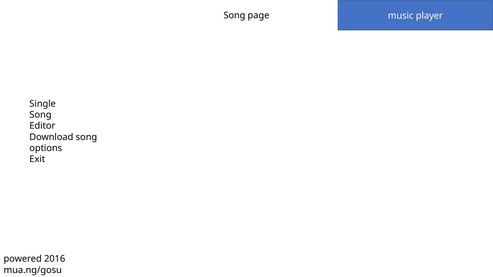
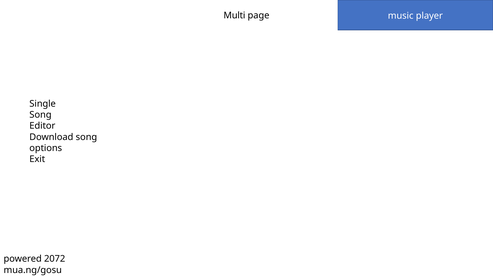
Song: Song -> Multi (234, 15)
2016: 2016 -> 2072 (55, 259)
